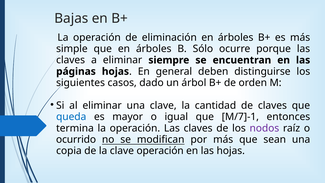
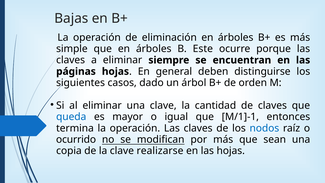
Sólo: Sólo -> Este (203, 49)
M/7]-1: M/7]-1 -> M/1]-1 (240, 117)
nodos colour: purple -> blue (264, 128)
clave operación: operación -> realizarse (160, 151)
